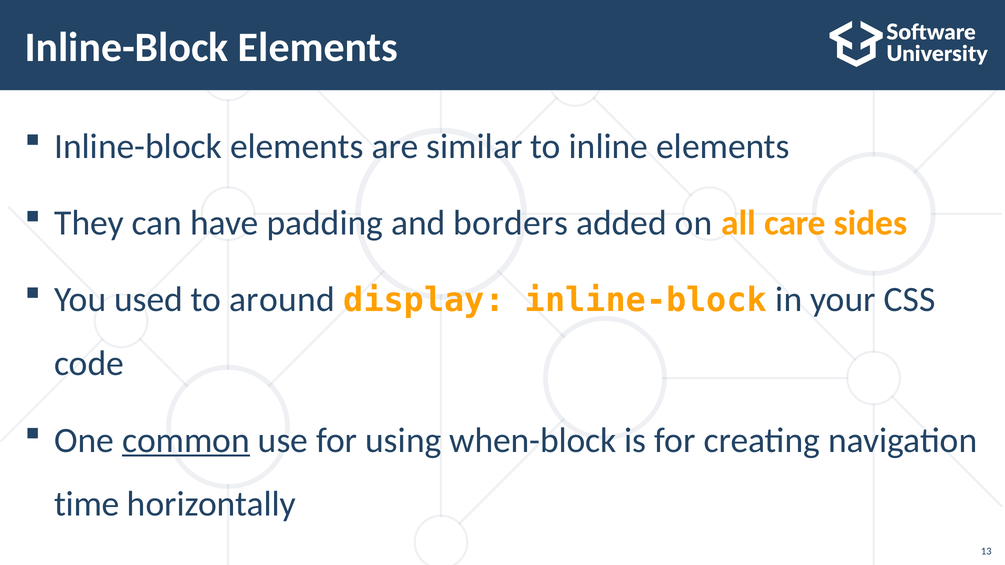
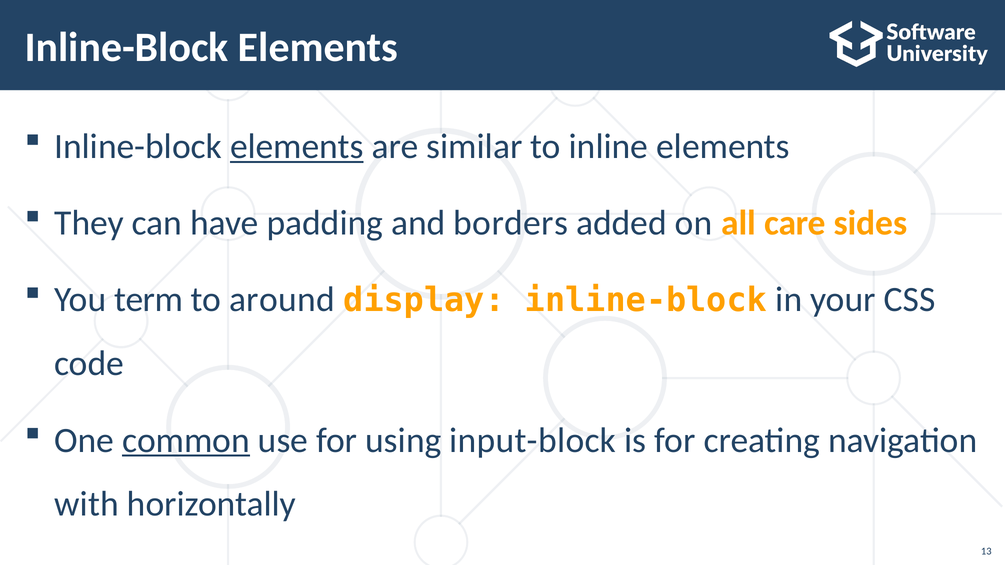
elements underline: none -> present (297, 147)
used: used -> term (149, 300)
when-block: when-block -> input-block (533, 441)
time: time -> with (87, 505)
